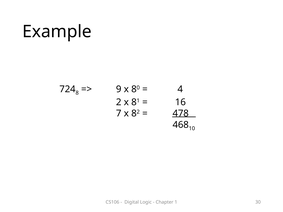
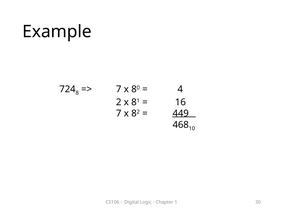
9: 9 -> 7 (119, 89)
478: 478 -> 449 (181, 114)
